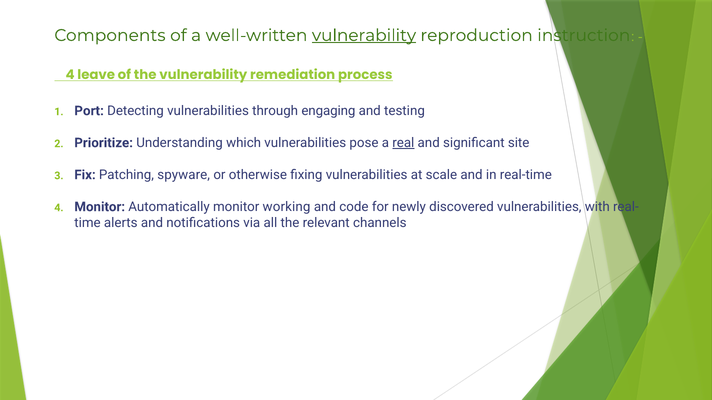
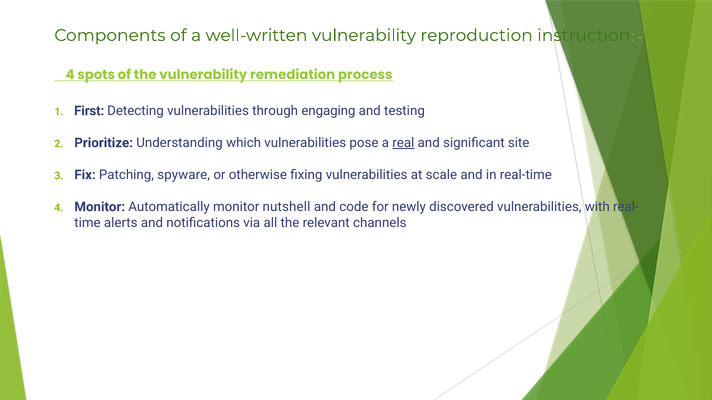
vulnerability underline: present -> none (364, 35)
leave: leave -> spots (96, 75)
Port: Port -> First (89, 111)
working: working -> nutshell (287, 207)
